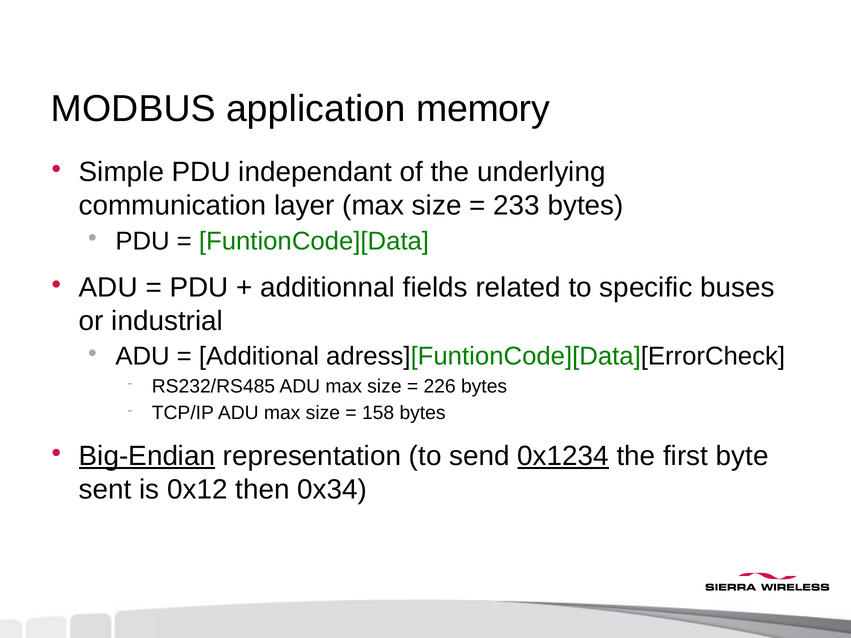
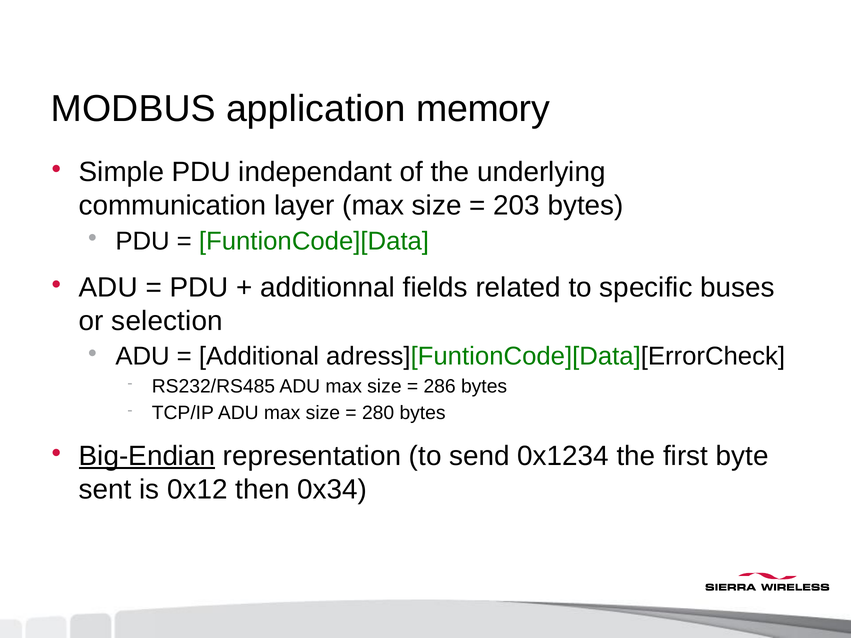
233: 233 -> 203 (517, 206)
industrial: industrial -> selection (167, 321)
226: 226 -> 286 (440, 387)
158: 158 -> 280 (378, 413)
0x1234 underline: present -> none (563, 456)
